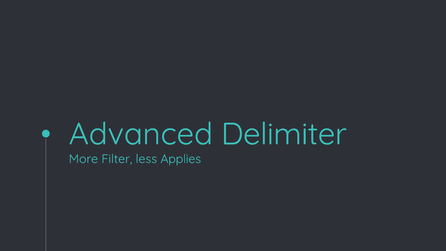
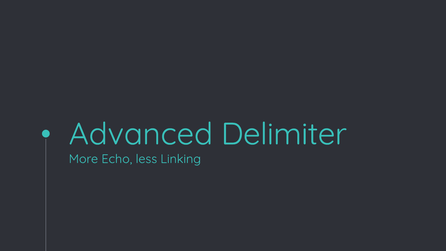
Filter: Filter -> Echo (117, 159)
Applies: Applies -> Linking (181, 159)
